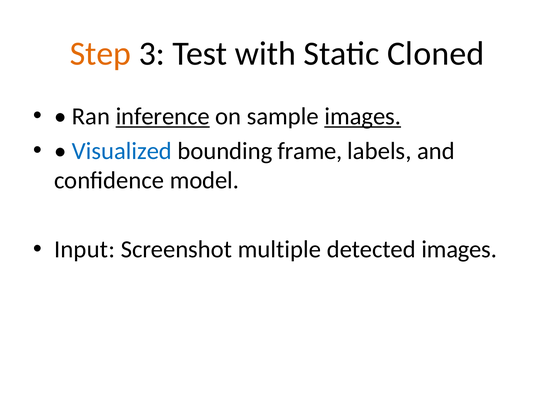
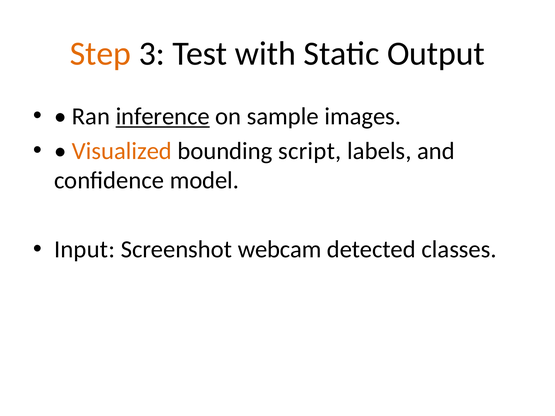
Cloned: Cloned -> Output (436, 54)
images underline: present -> none (363, 116)
Visualized colour: blue -> orange (122, 151)
frame: frame -> script (310, 151)
multiple: multiple -> webcam (280, 250)
detected images: images -> classes (459, 250)
